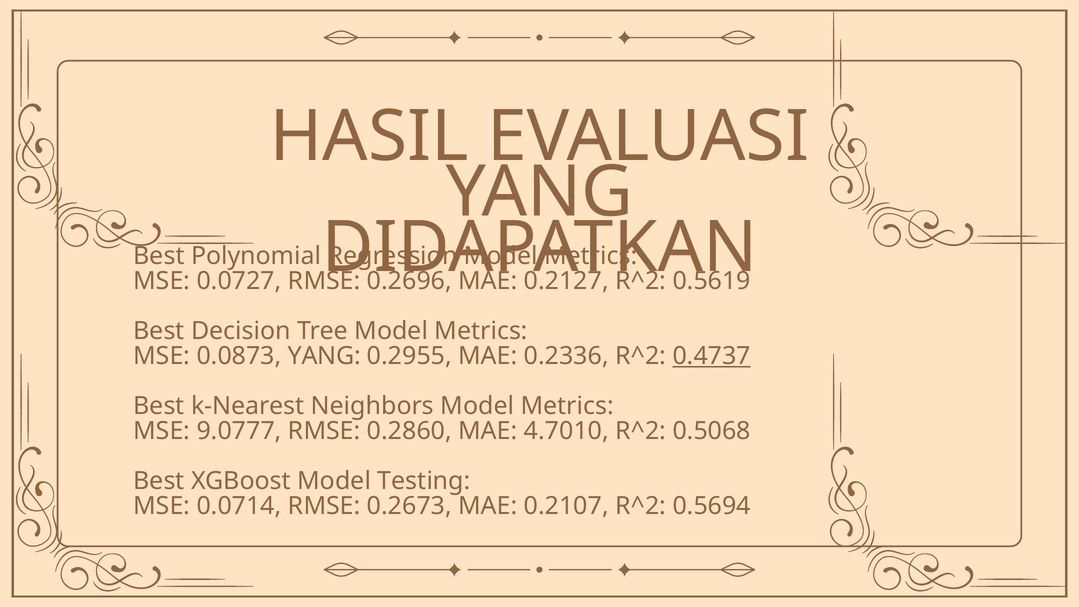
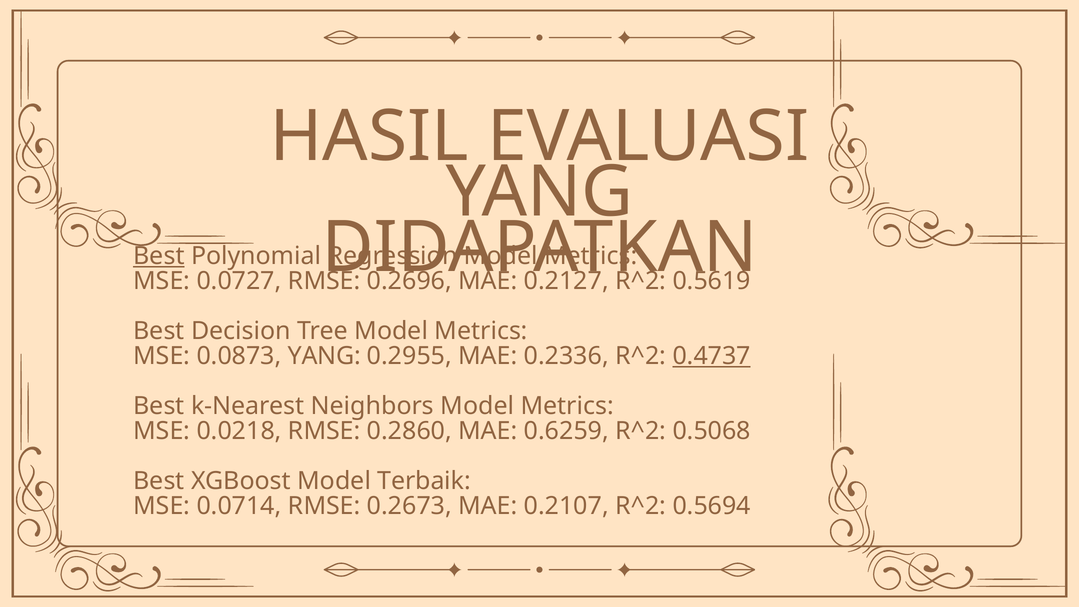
Best underline: none -> present (159, 256)
9.0777: 9.0777 -> 0.0218 (239, 431)
4.7010: 4.7010 -> 0.6259 (566, 431)
Testing: Testing -> Terbaik (424, 481)
